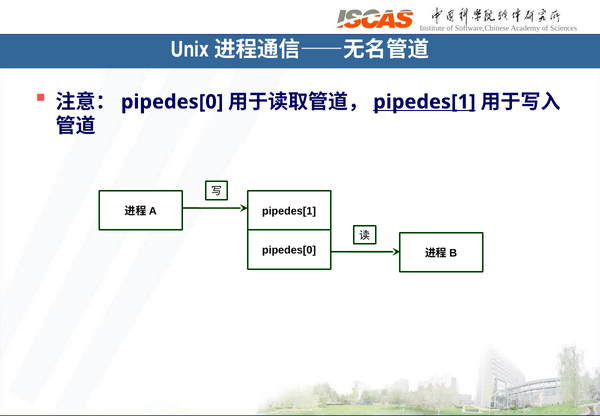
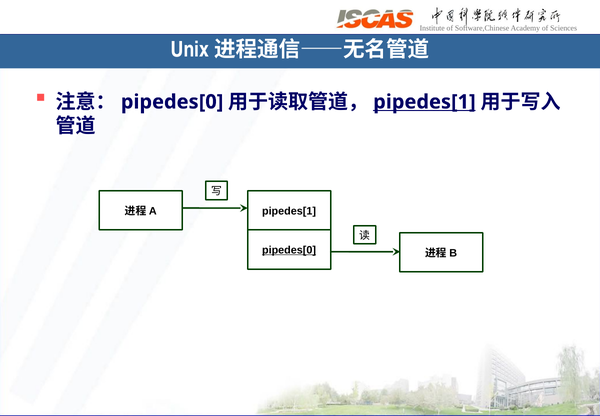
pipedes[0 underline: none -> present (289, 250)
